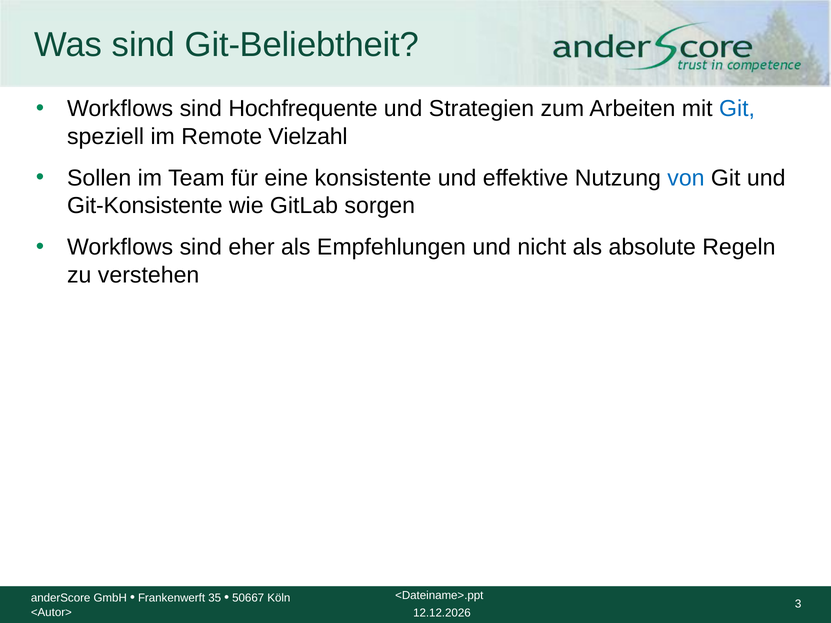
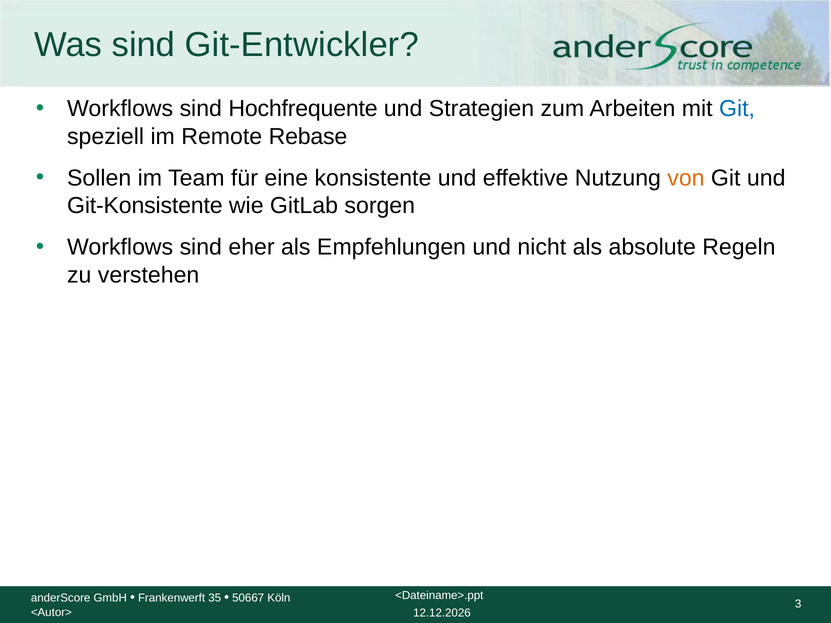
Git-Beliebtheit: Git-Beliebtheit -> Git-Entwickler (302, 45)
Vielzahl: Vielzahl -> Rebase (308, 137)
von colour: blue -> orange (686, 178)
